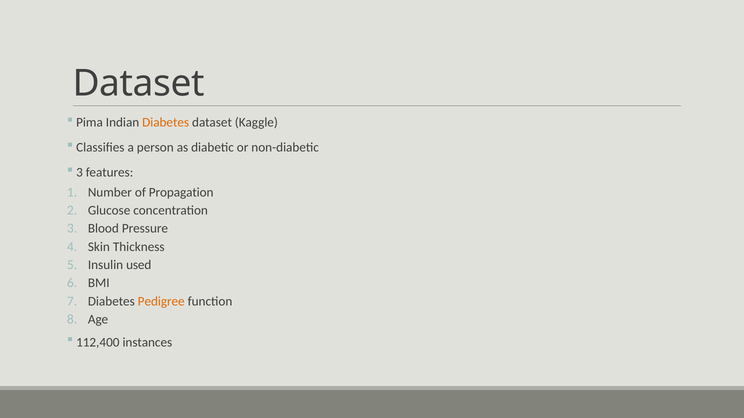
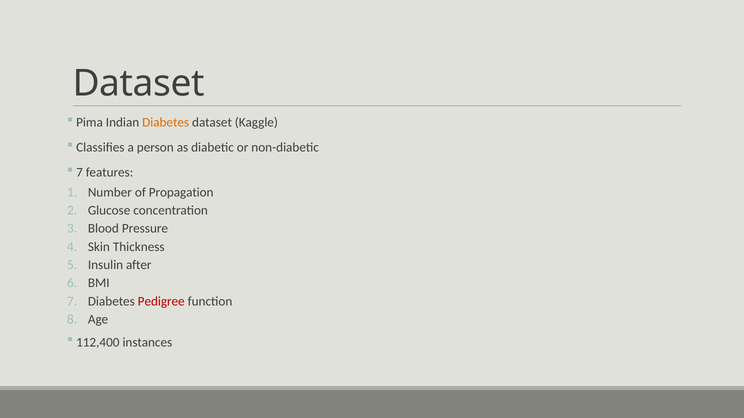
3: 3 -> 7 (79, 173)
used: used -> after (139, 265)
Pedigree colour: orange -> red (161, 302)
